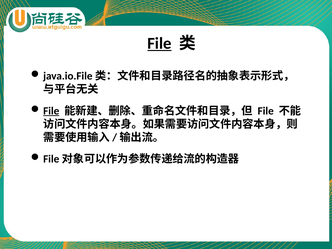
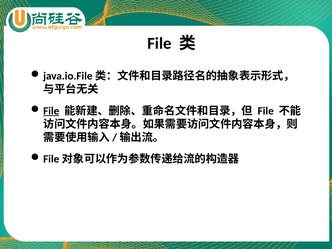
File underline: present -> none (159, 43)
